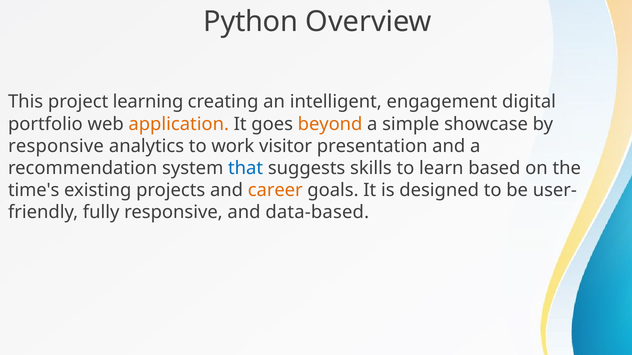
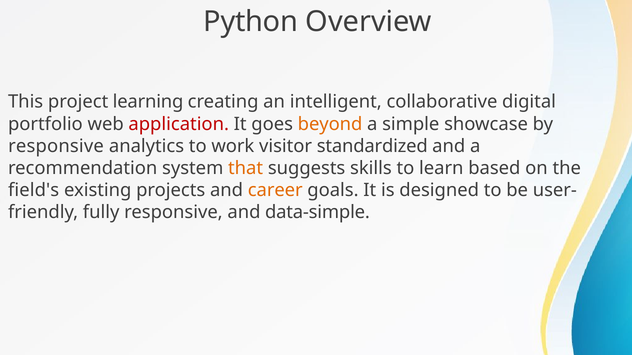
engagement: engagement -> collaborative (442, 102)
application colour: orange -> red (179, 124)
presentation: presentation -> standardized (372, 146)
that colour: blue -> orange (246, 168)
time's: time's -> field's (34, 191)
data-based: data-based -> data-simple (317, 213)
